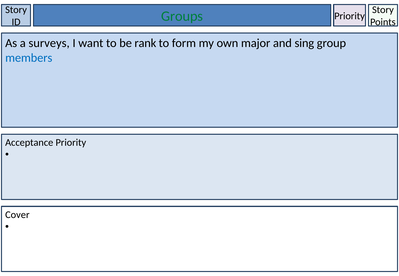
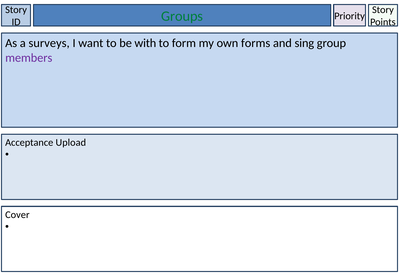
rank: rank -> with (145, 43)
major: major -> forms (256, 43)
members colour: blue -> purple (29, 58)
Acceptance Priority: Priority -> Upload (71, 143)
